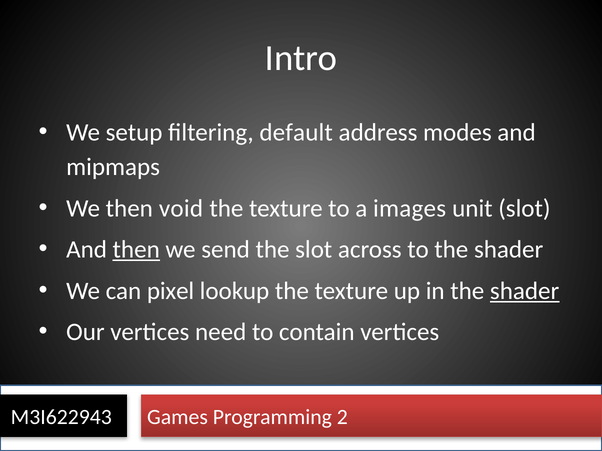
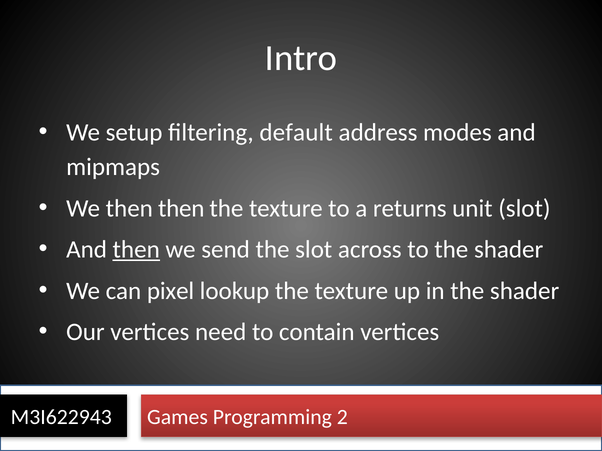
then void: void -> then (181, 209)
images: images -> returns (410, 209)
shader underline: present -> none (525, 291)
